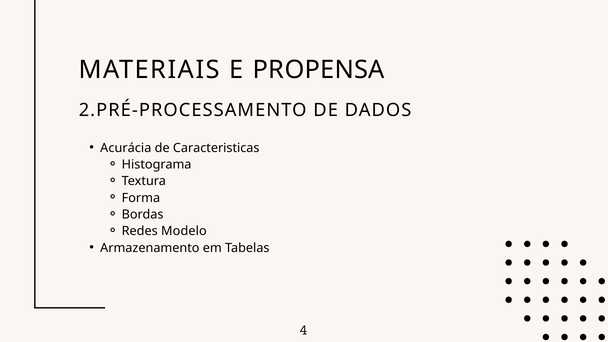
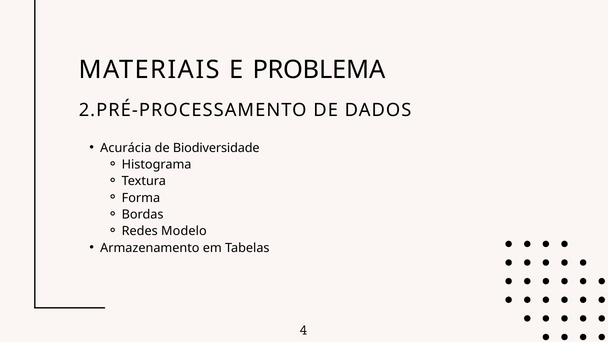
PROPENSA: PROPENSA -> PROBLEMA (319, 70)
Caracteristicas: Caracteristicas -> Biodiversidade (216, 148)
